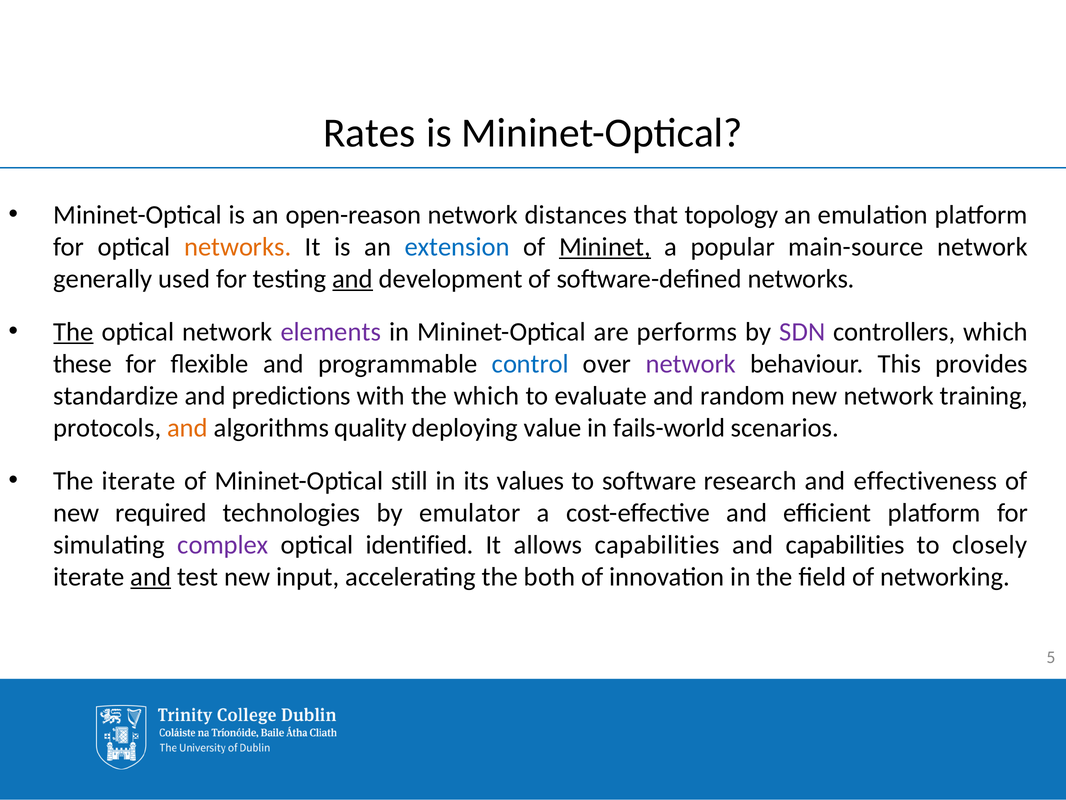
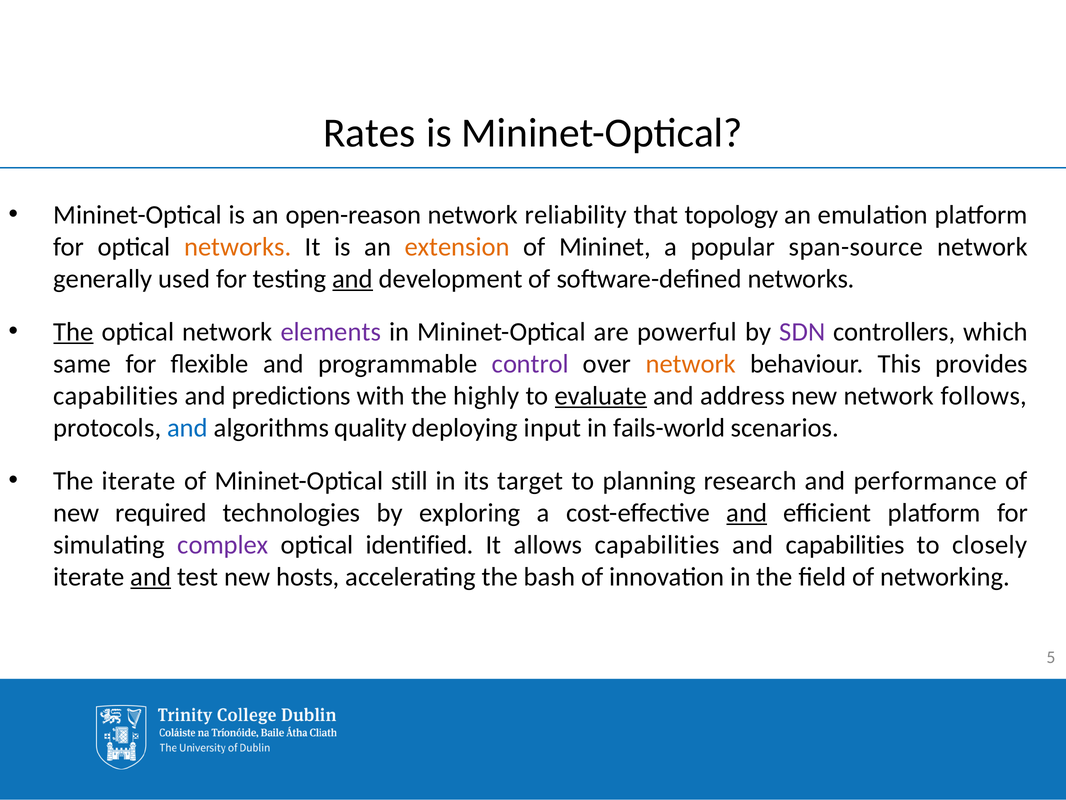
distances: distances -> reliability (576, 215)
extension colour: blue -> orange (457, 247)
Mininet underline: present -> none (605, 247)
main-source: main-source -> span-source (856, 247)
performs: performs -> powerful (687, 332)
these: these -> same (82, 364)
control colour: blue -> purple (530, 364)
network colour: purple -> orange (691, 364)
standardize: standardize -> capabilities (116, 396)
the which: which -> highly (486, 396)
evaluate underline: none -> present (601, 396)
random: random -> address (743, 396)
training: training -> follows (984, 396)
and colour: orange -> blue (188, 428)
value: value -> input (553, 428)
values: values -> target (530, 481)
software: software -> planning (649, 481)
effectiveness: effectiveness -> performance (925, 481)
emulator: emulator -> exploring (470, 512)
and underline: none -> present (747, 512)
input: input -> hosts (308, 576)
both: both -> bash (550, 576)
